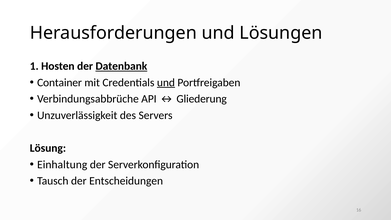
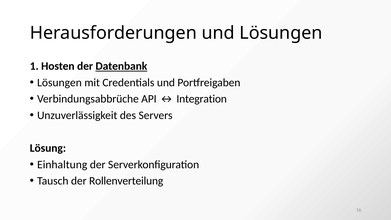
Container: Container -> Lösungen (59, 83)
und underline: present -> none (166, 83)
Gliederung: Gliederung -> Integration (202, 99)
Entscheidungen: Entscheidungen -> Rollenverteilung (126, 181)
